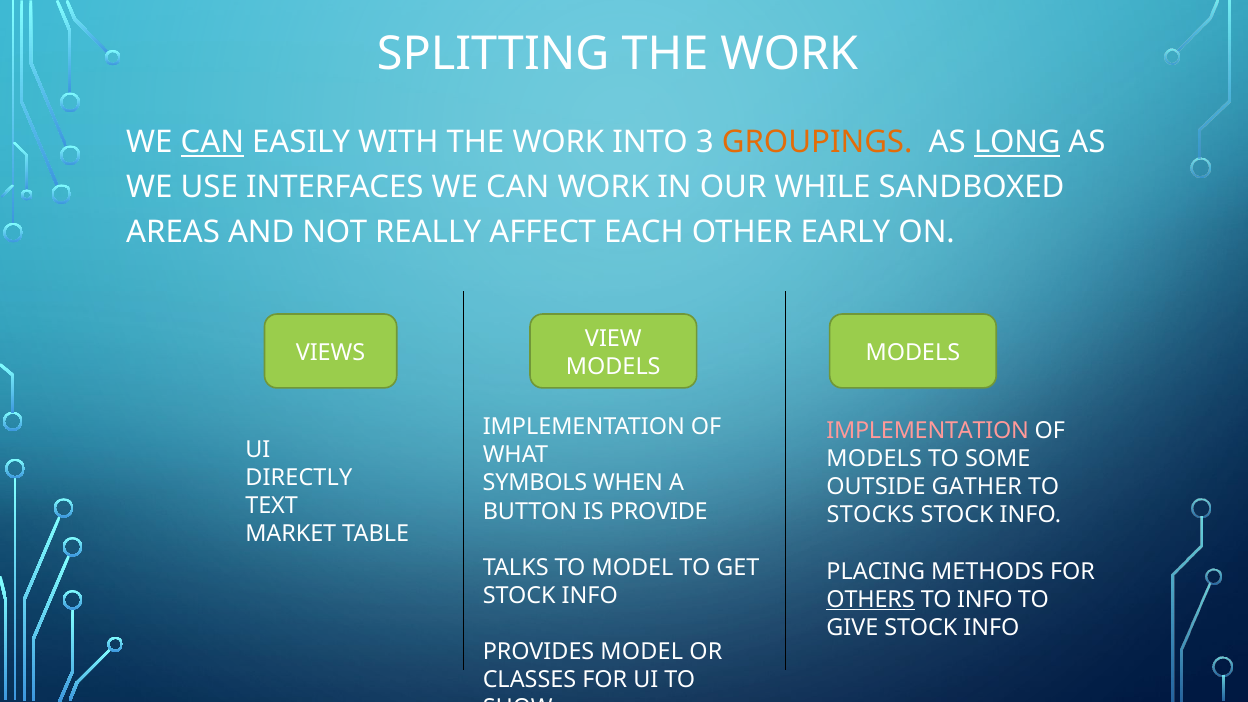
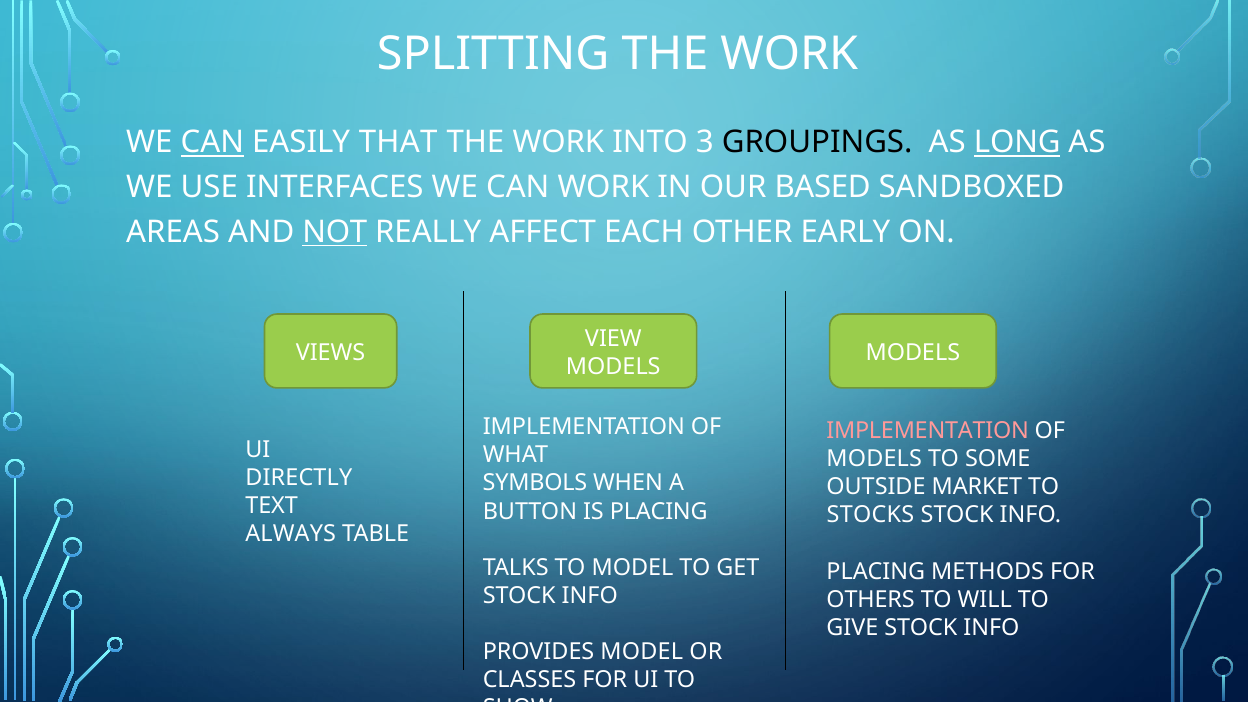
WITH: WITH -> THAT (398, 142)
GROUPINGS colour: orange -> black (817, 142)
WHILE: WHILE -> BASED (823, 187)
NOT underline: none -> present (335, 232)
GATHER: GATHER -> MARKET (977, 487)
IS PROVIDE: PROVIDE -> PLACING (659, 511)
MARKET: MARKET -> ALWAYS (291, 534)
OTHERS underline: present -> none (871, 599)
TO INFO: INFO -> WILL (985, 599)
